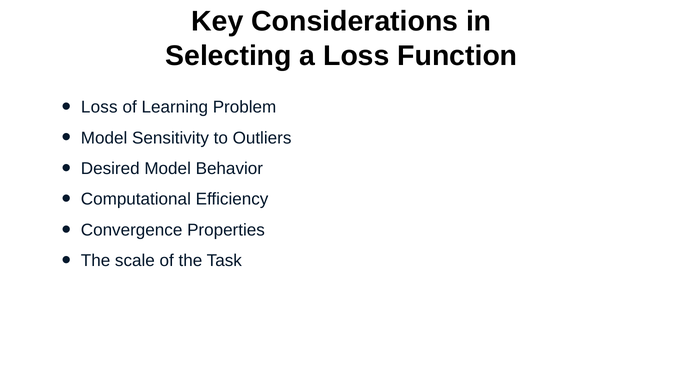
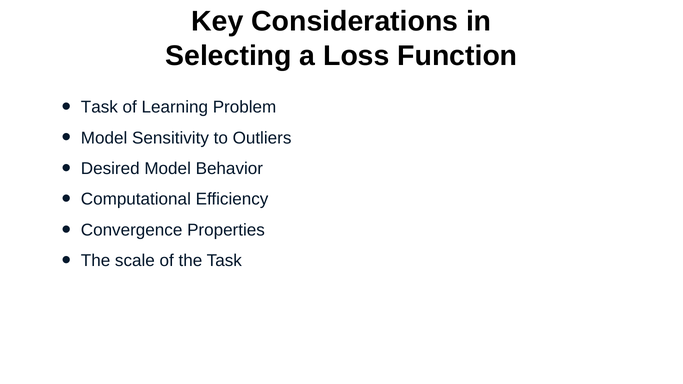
Loss: Loss -> Task (99, 107)
